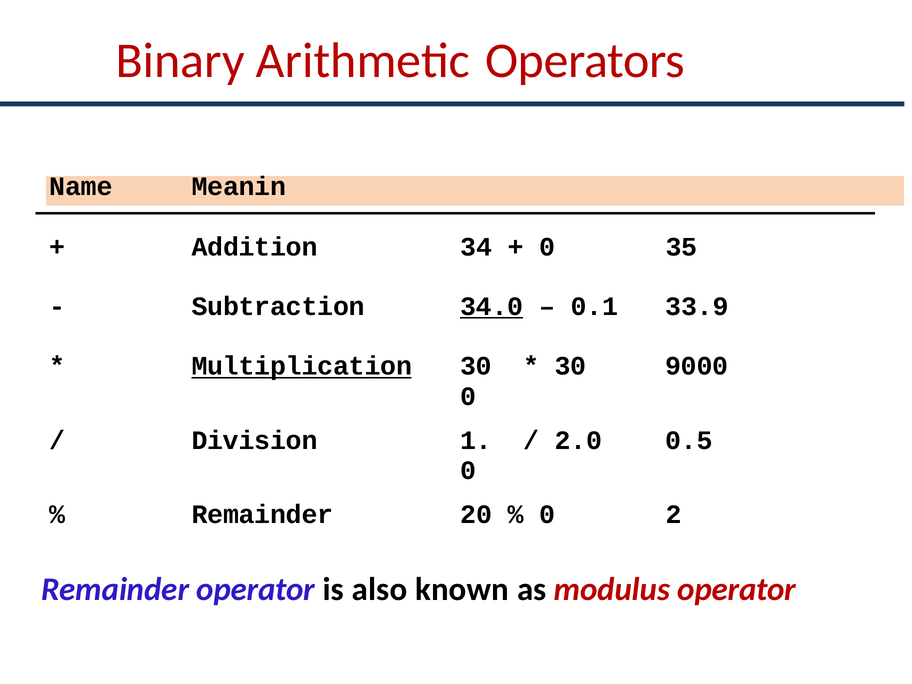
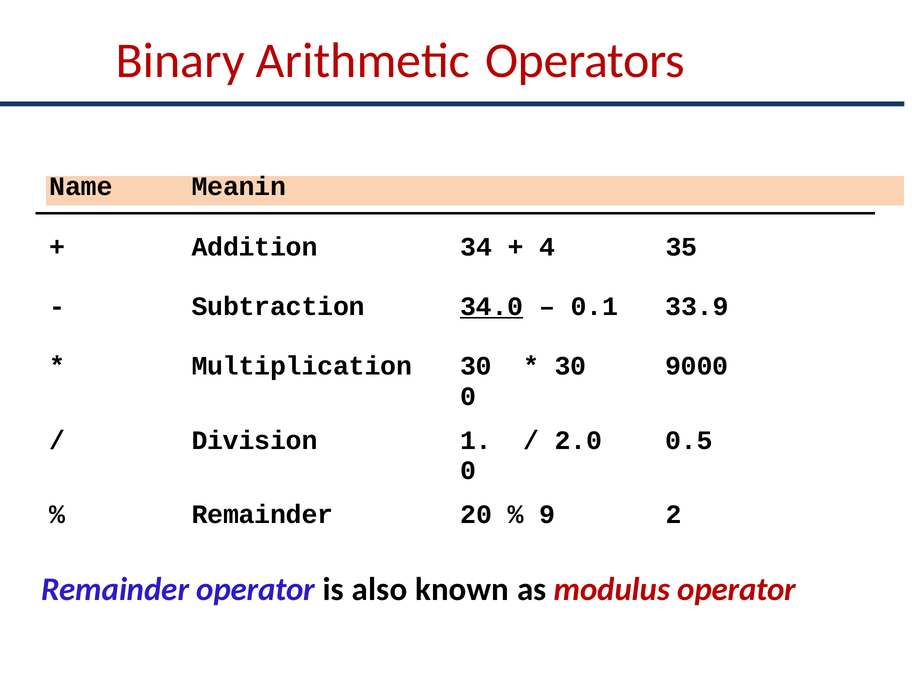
0: 0 -> 4 (547, 247)
Multiplication underline: present -> none (302, 366)
0: 0 -> 9 (547, 515)
